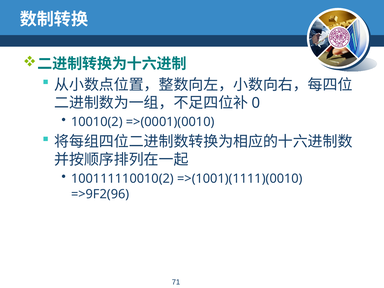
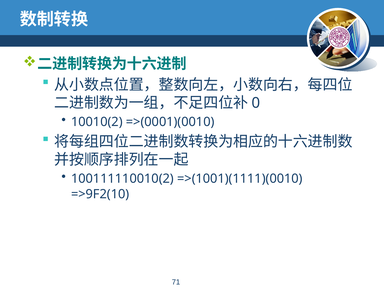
=>9F2(96: =>9F2(96 -> =>9F2(10 (100, 194)
